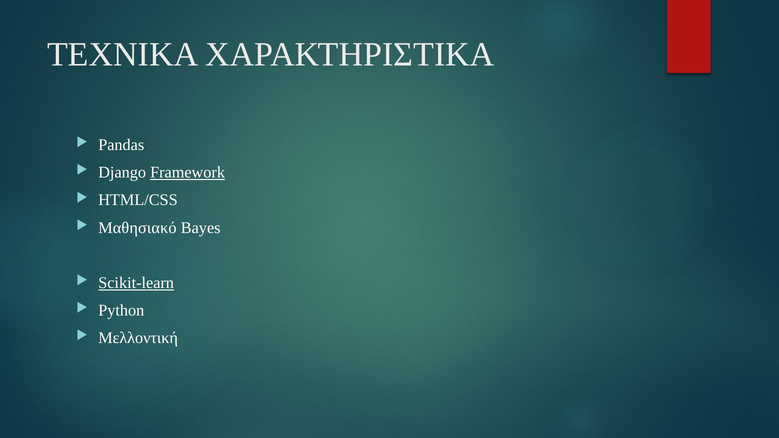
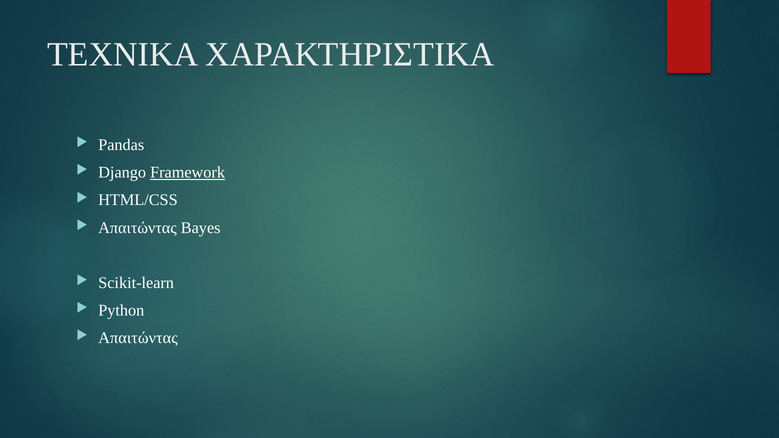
Μαθησιακό: Μαθησιακό -> Απαιτώντας (138, 228)
Scikit-learn underline: present -> none (136, 283)
Μελλοντική: Μελλοντική -> Απαιτώντας (138, 338)
